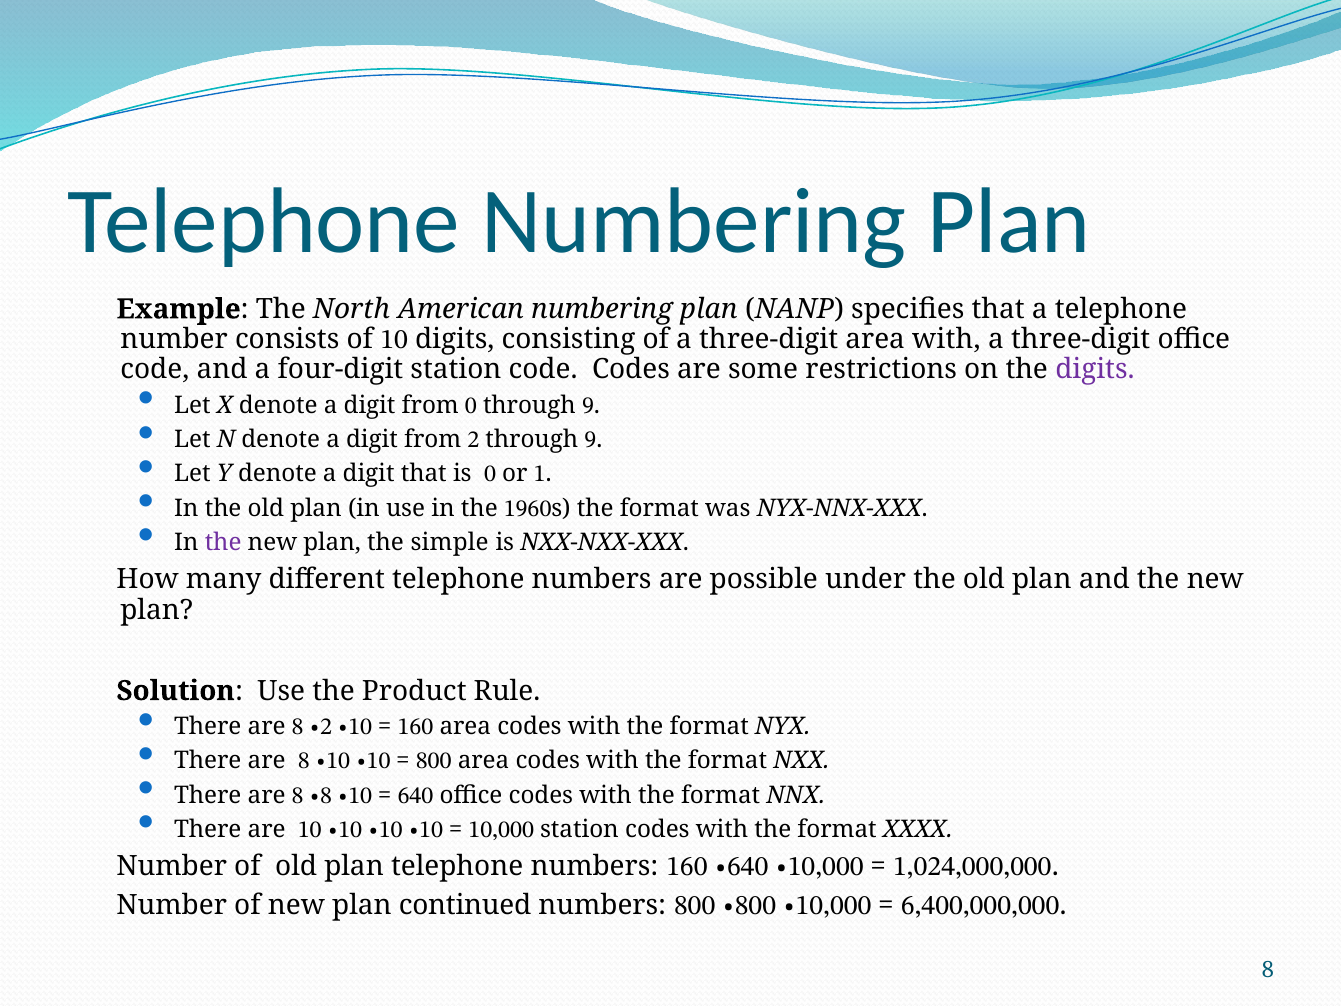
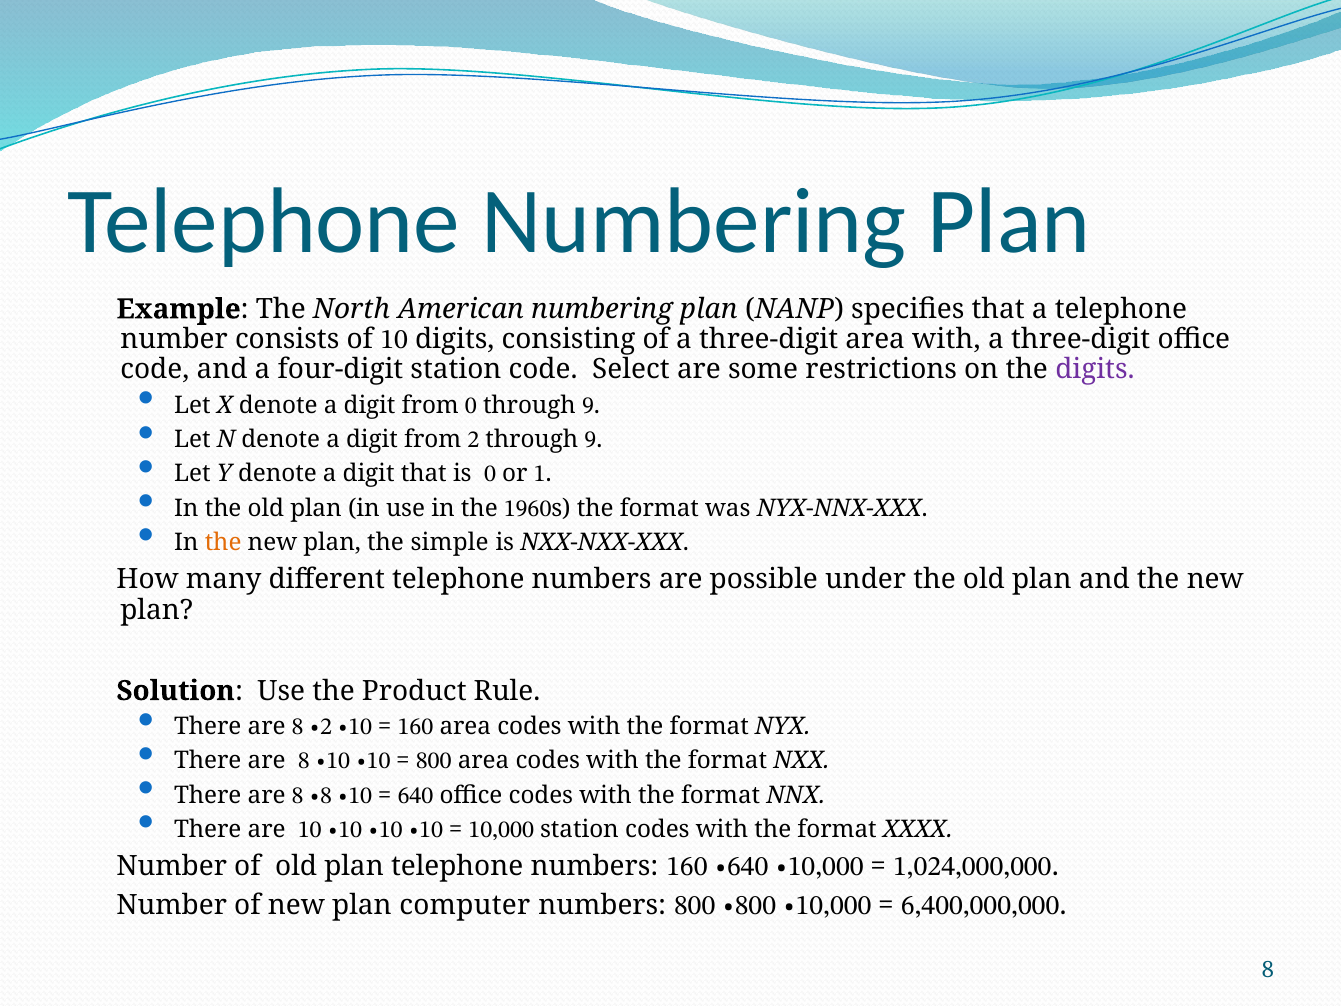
code Codes: Codes -> Select (631, 370)
the colour: purple -> orange (223, 542)
continued: continued -> computer (465, 905)
